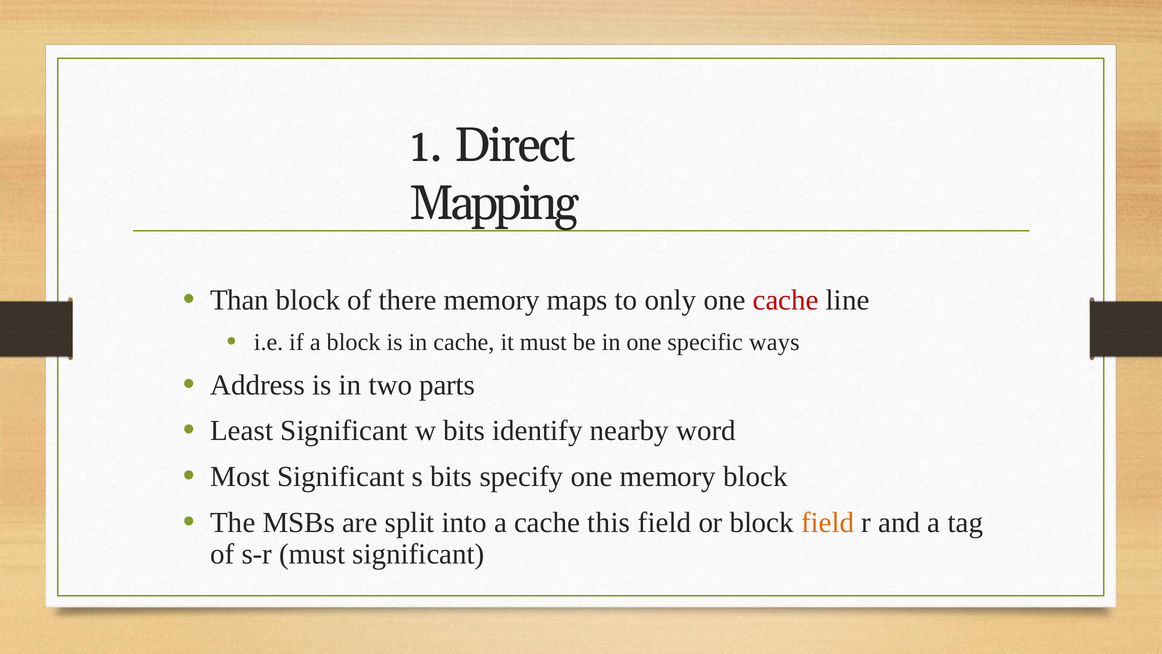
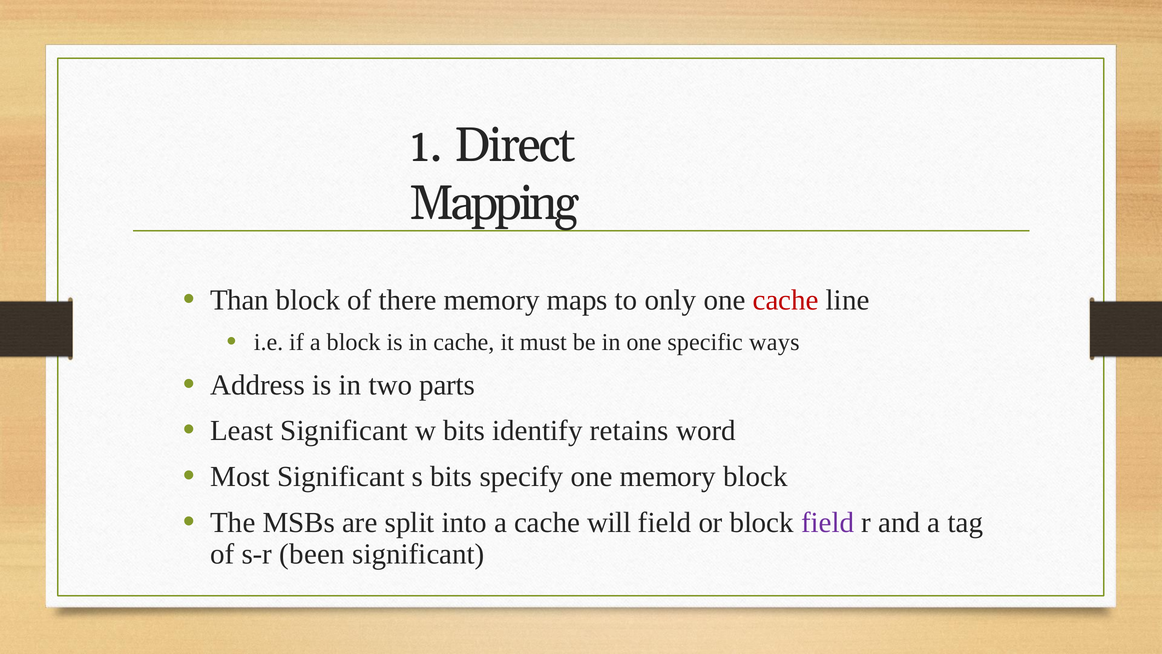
nearby: nearby -> retains (629, 431)
this: this -> will (609, 522)
field colour: orange -> purple (828, 522)
s-r must: must -> been (312, 554)
